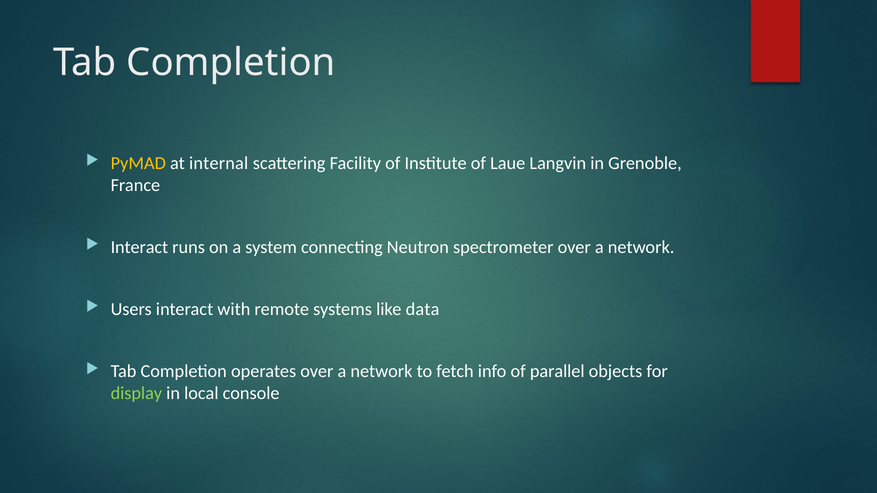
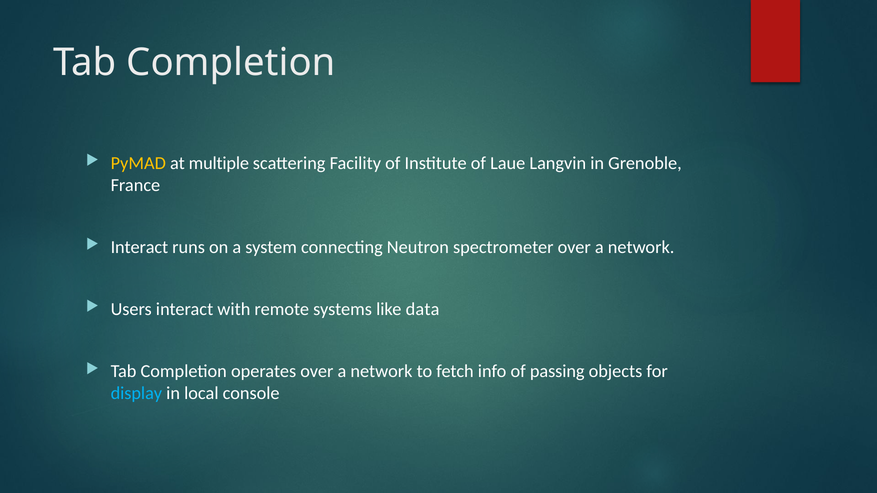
internal: internal -> multiple (219, 163)
parallel: parallel -> passing (557, 372)
display colour: light green -> light blue (136, 394)
